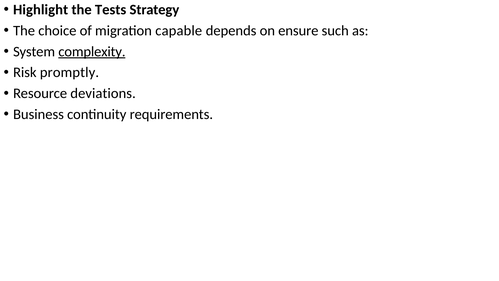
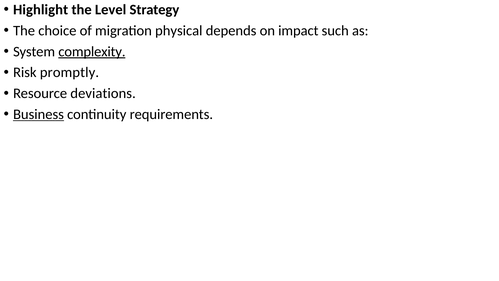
Tests: Tests -> Level (111, 10)
capable: capable -> physical (179, 31)
ensure: ensure -> impact (298, 31)
Business underline: none -> present (38, 114)
